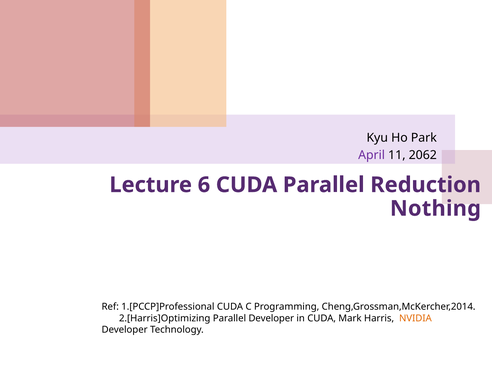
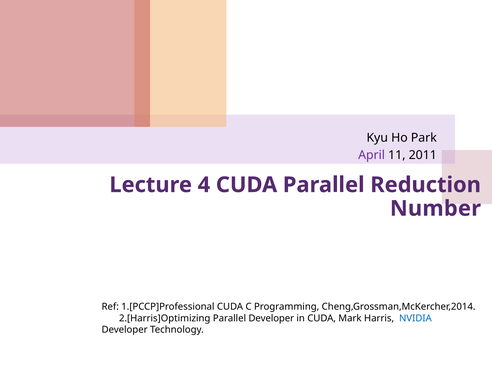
2062: 2062 -> 2011 (423, 155)
6: 6 -> 4 (204, 185)
Nothing: Nothing -> Number (435, 209)
NVIDIA colour: orange -> blue (415, 318)
